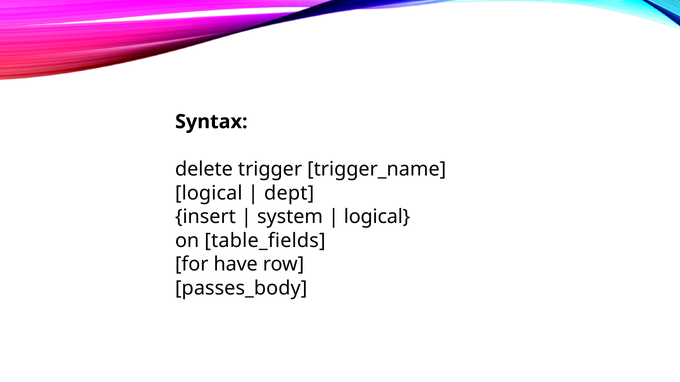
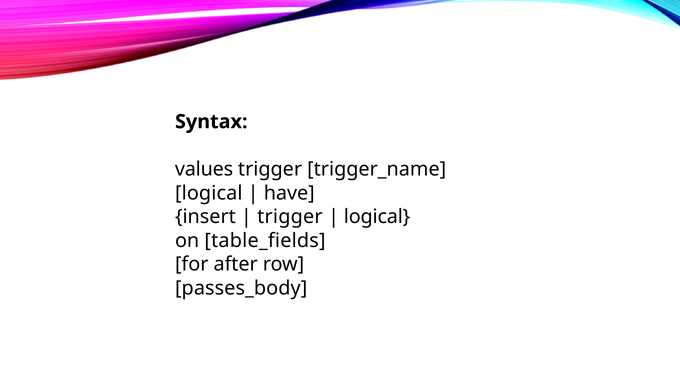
delete: delete -> values (204, 169)
dept: dept -> have (289, 193)
system: system -> trigger (290, 217)
have: have -> after (236, 265)
